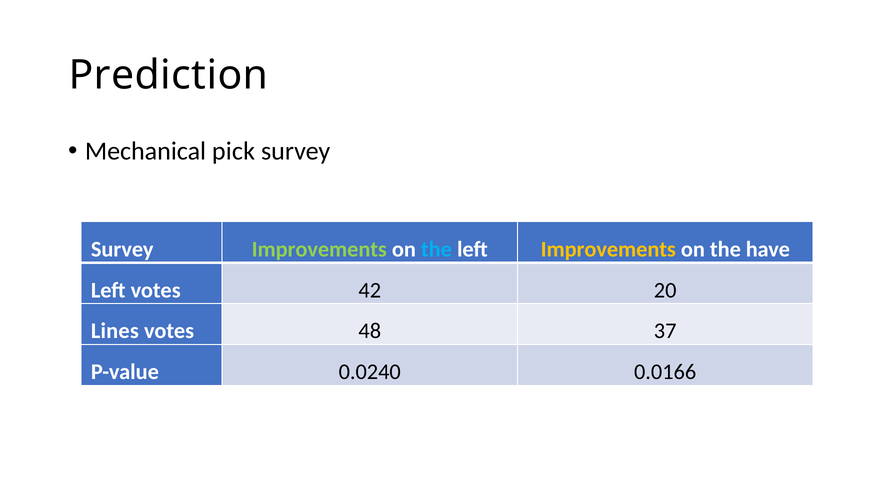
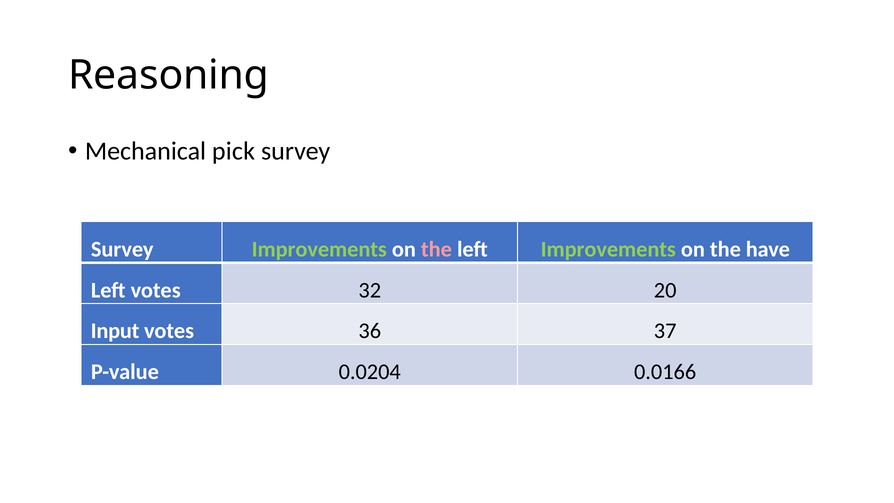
Prediction: Prediction -> Reasoning (169, 75)
the colour: light blue -> pink (436, 249)
Improvements colour: yellow -> light green (608, 249)
42: 42 -> 32 (370, 290)
Lines: Lines -> Input (115, 331)
48: 48 -> 36 (370, 331)
0.0240: 0.0240 -> 0.0204 (370, 372)
